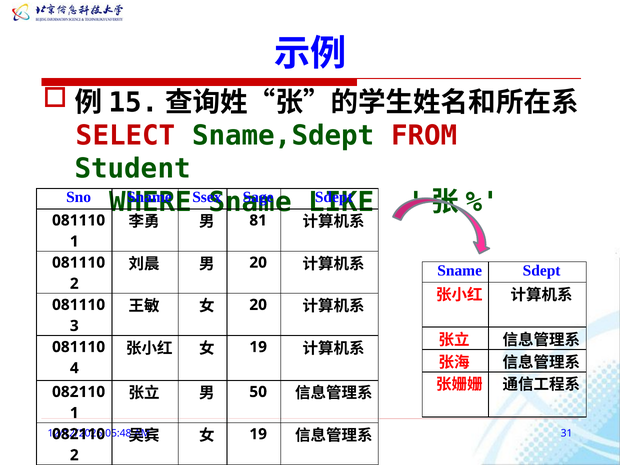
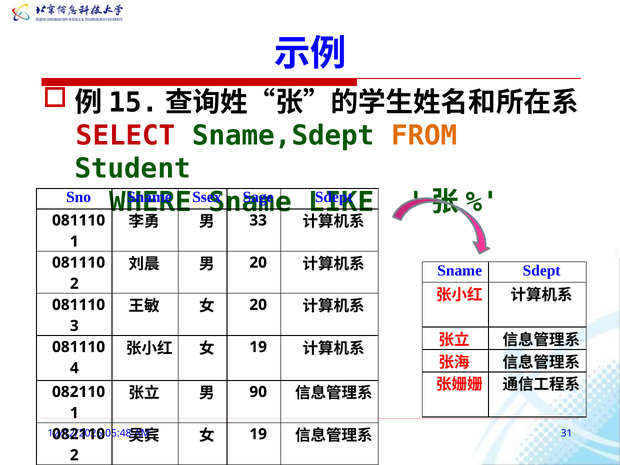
FROM colour: red -> orange (424, 136)
81: 81 -> 33 (258, 220)
50: 50 -> 90 (258, 392)
